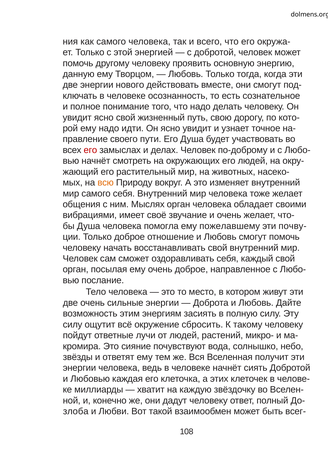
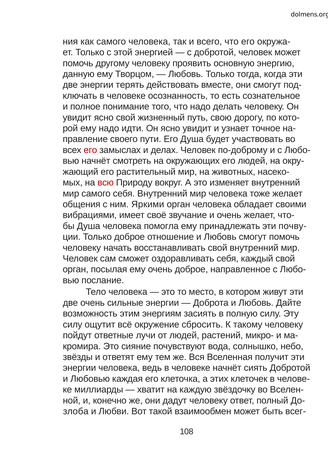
нового: нового -> терять (130, 85)
всю colour: orange -> red (106, 183)
Мыслях: Мыслях -> Яркими (148, 205)
пожелавшему: пожелавшему -> принадлежать (230, 227)
